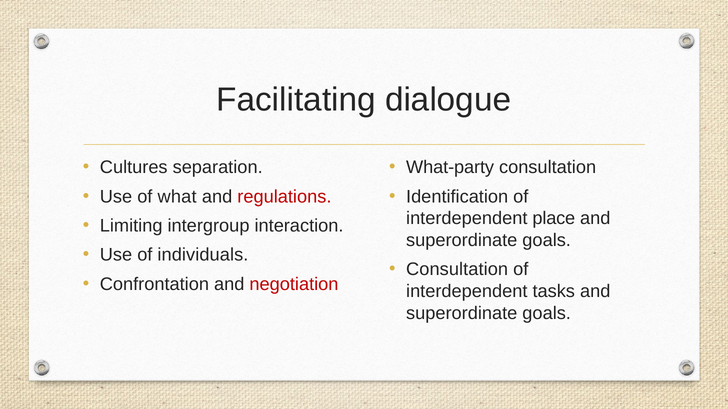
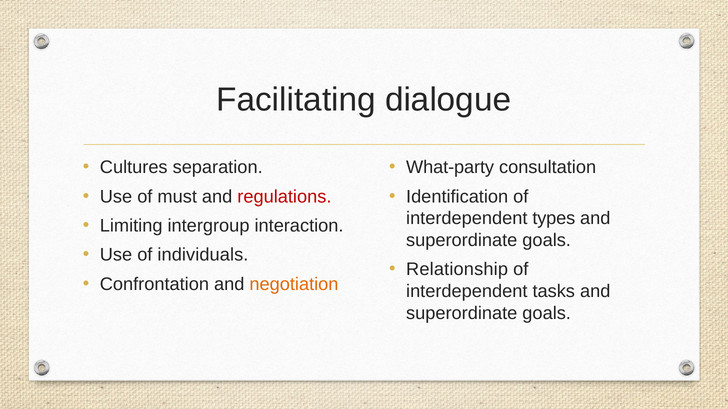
what: what -> must (177, 197)
place: place -> types (554, 219)
Consultation: Consultation -> Relationship (457, 270)
negotiation colour: red -> orange (294, 284)
